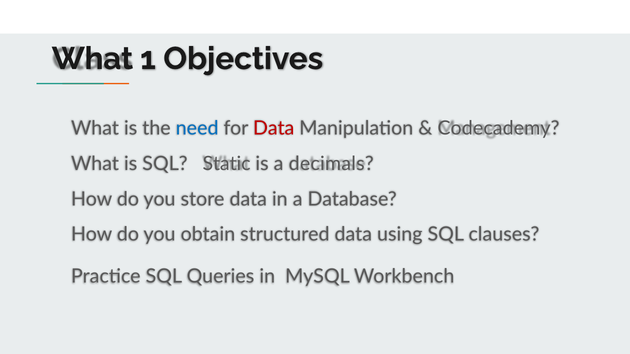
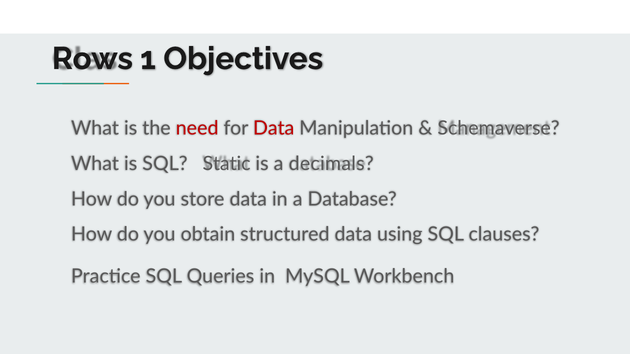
What: What -> Rows (92, 59)
need colour: blue -> red (197, 128)
Codecademy: Codecademy -> Schemaverse (498, 128)
